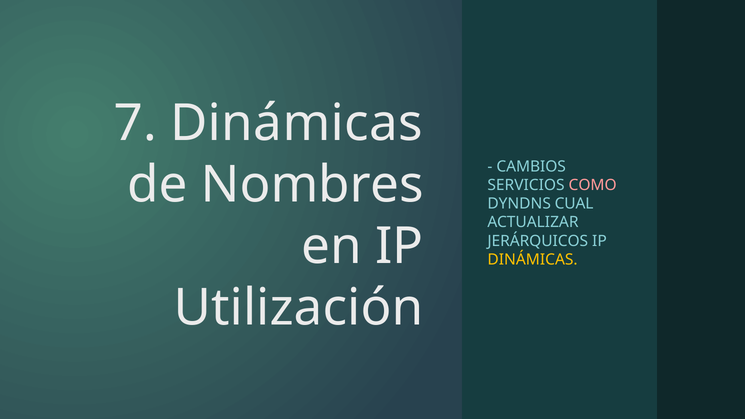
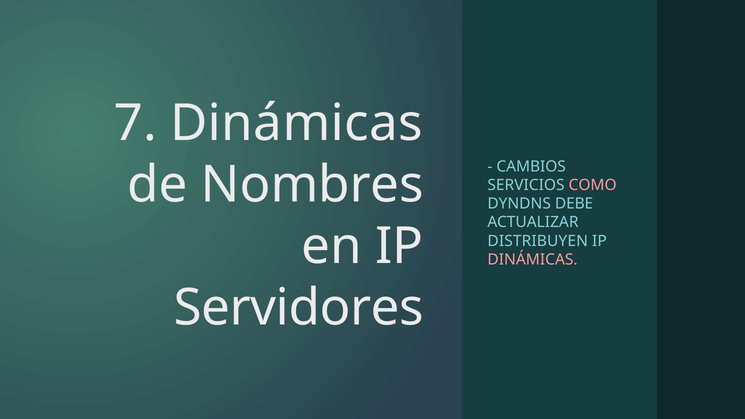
CUAL: CUAL -> DEBE (574, 204)
JERÁRQUICOS: JERÁRQUICOS -> DISTRIBUYEN (538, 241)
DINÁMICAS colour: yellow -> pink (533, 260)
Utilización: Utilización -> Servidores (299, 308)
